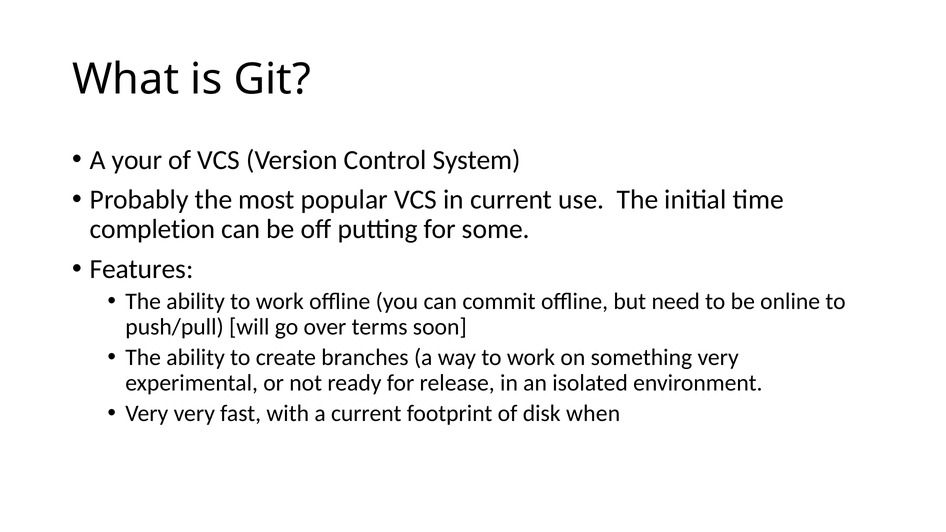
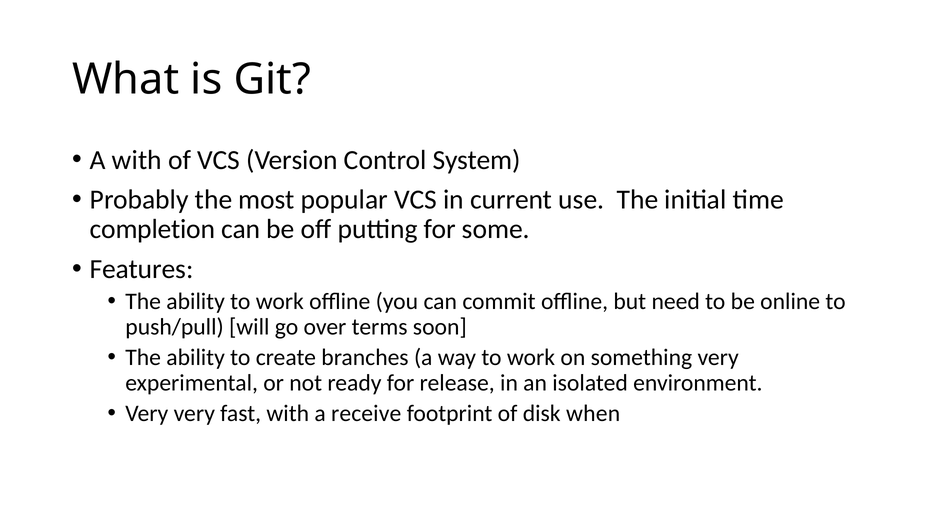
A your: your -> with (137, 160)
a current: current -> receive (366, 414)
